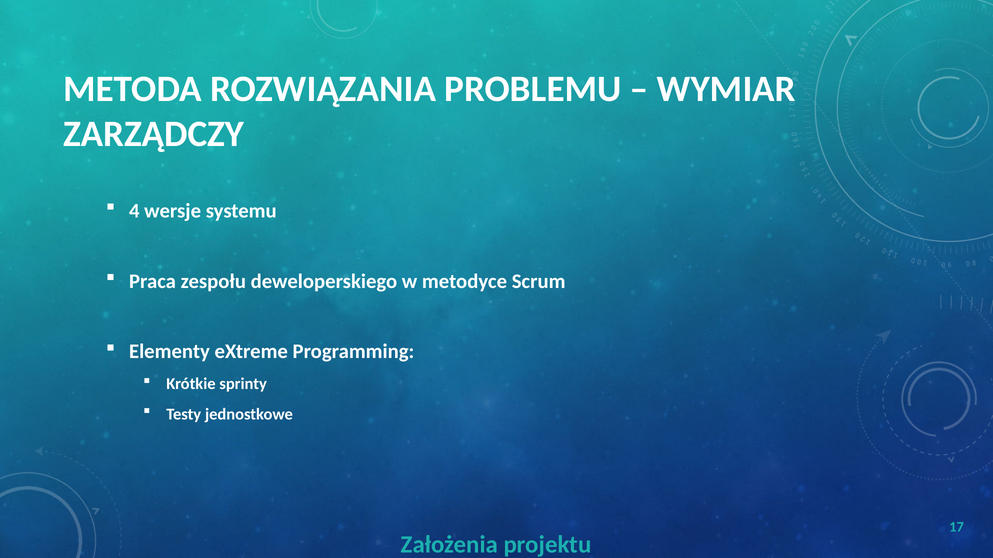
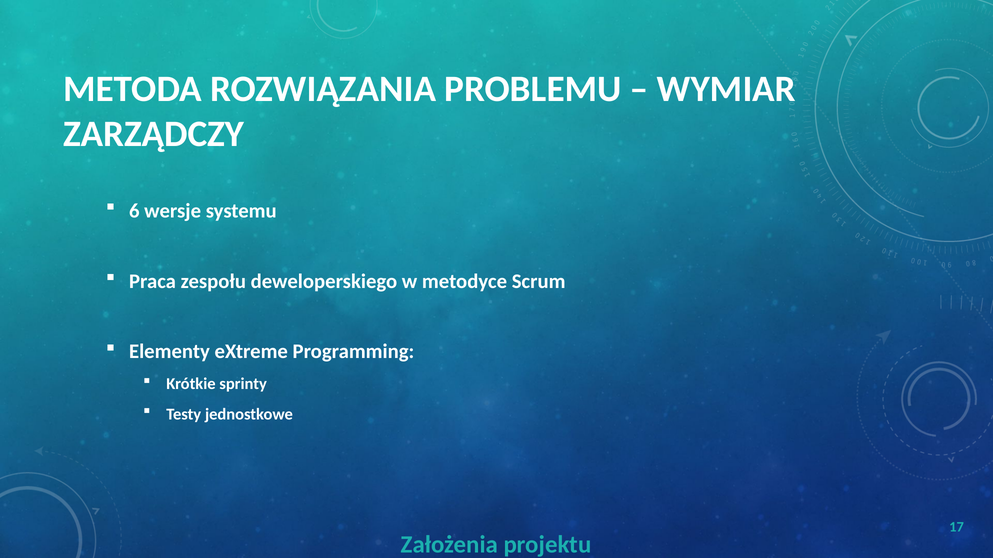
4: 4 -> 6 (134, 211)
